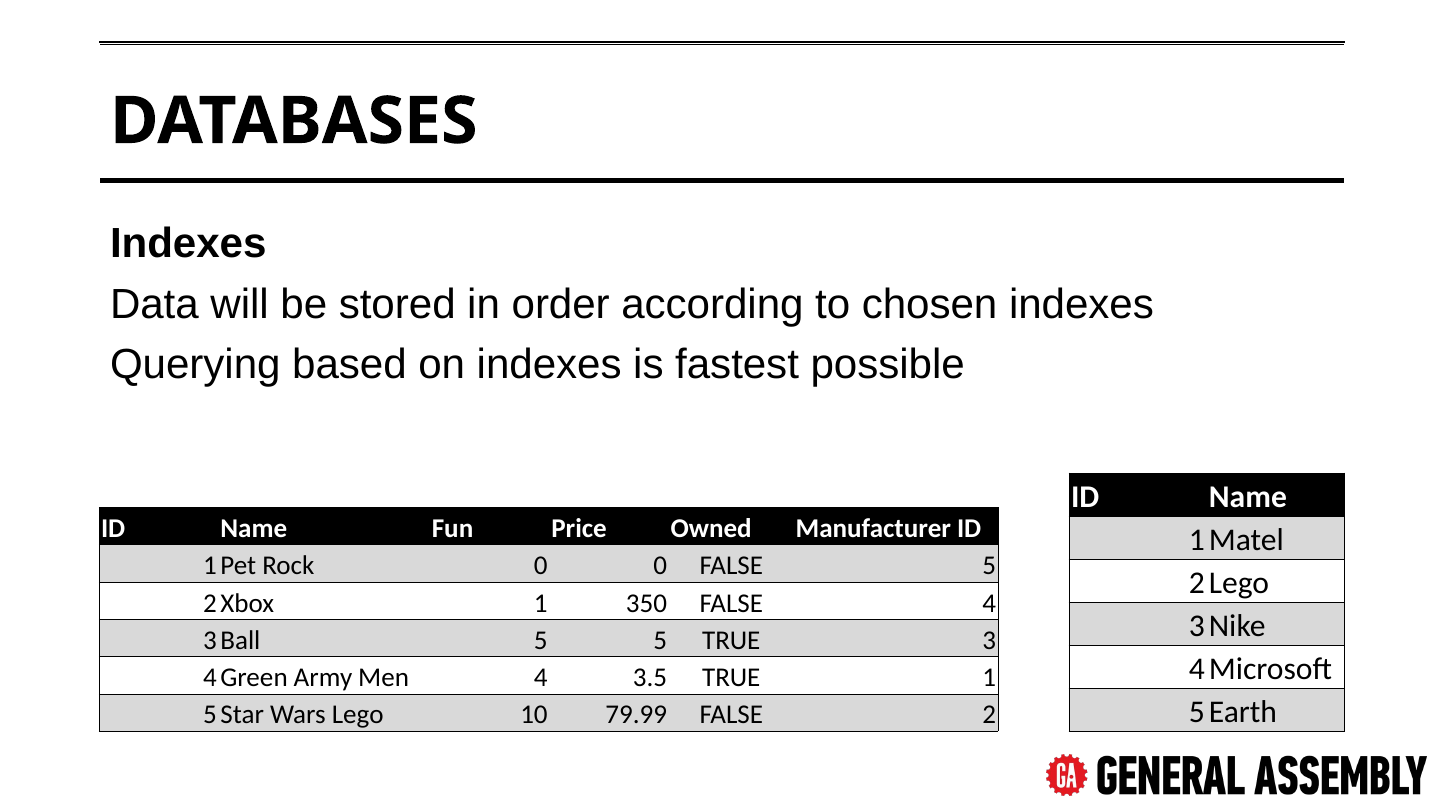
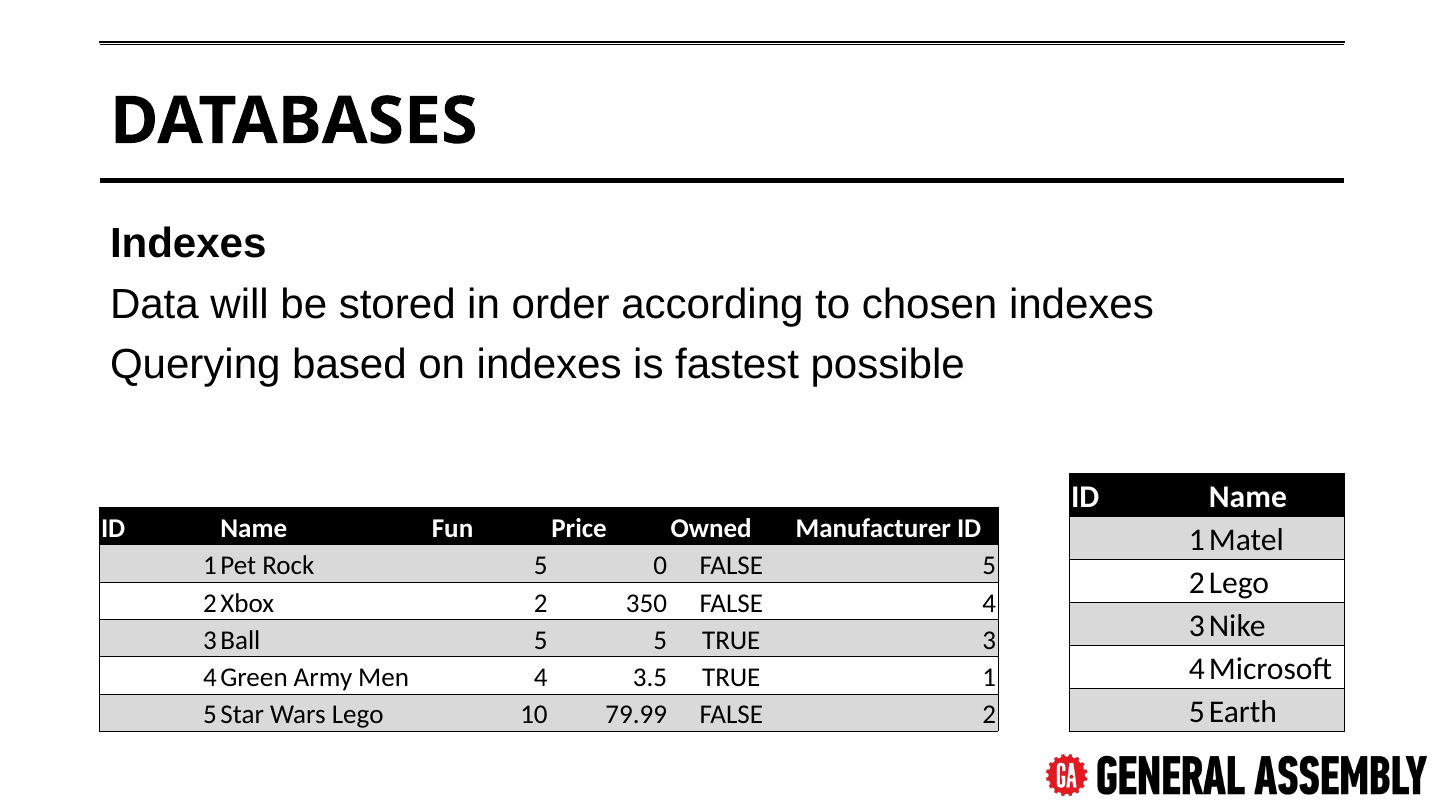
Rock 0: 0 -> 5 (541, 566)
1: 1 -> 2 (541, 603)
